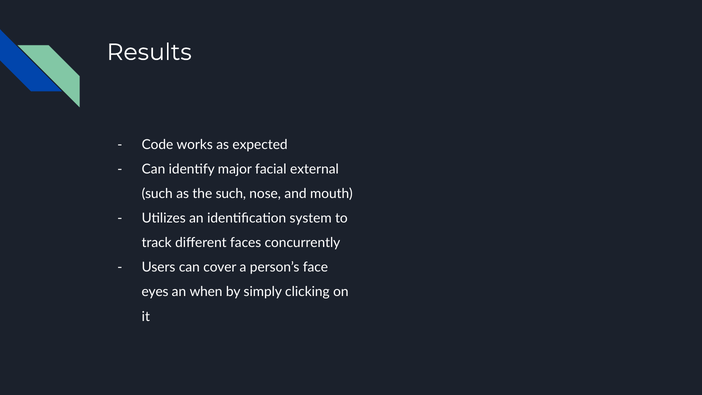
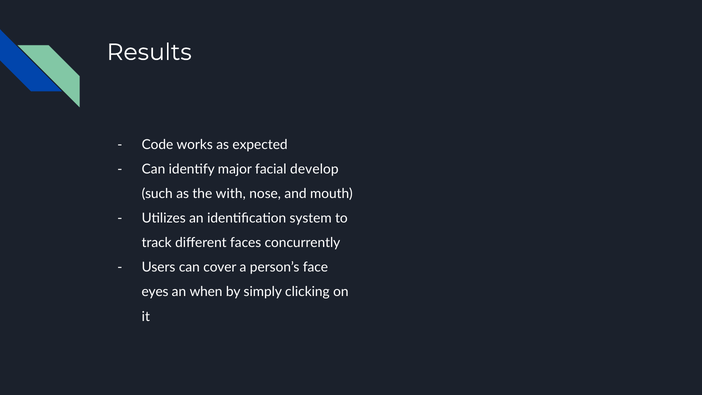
external: external -> develop (314, 169)
the such: such -> with (231, 194)
